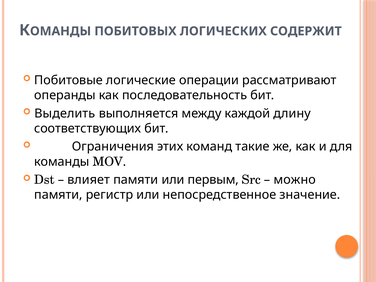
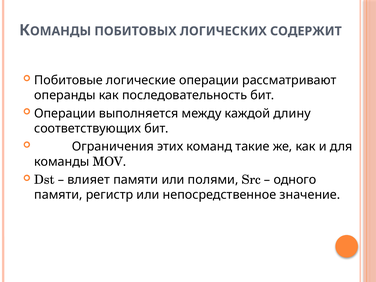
Выделить: Выделить -> Операции (65, 113)
первым: первым -> полями (213, 180)
можно: можно -> одного (295, 180)
